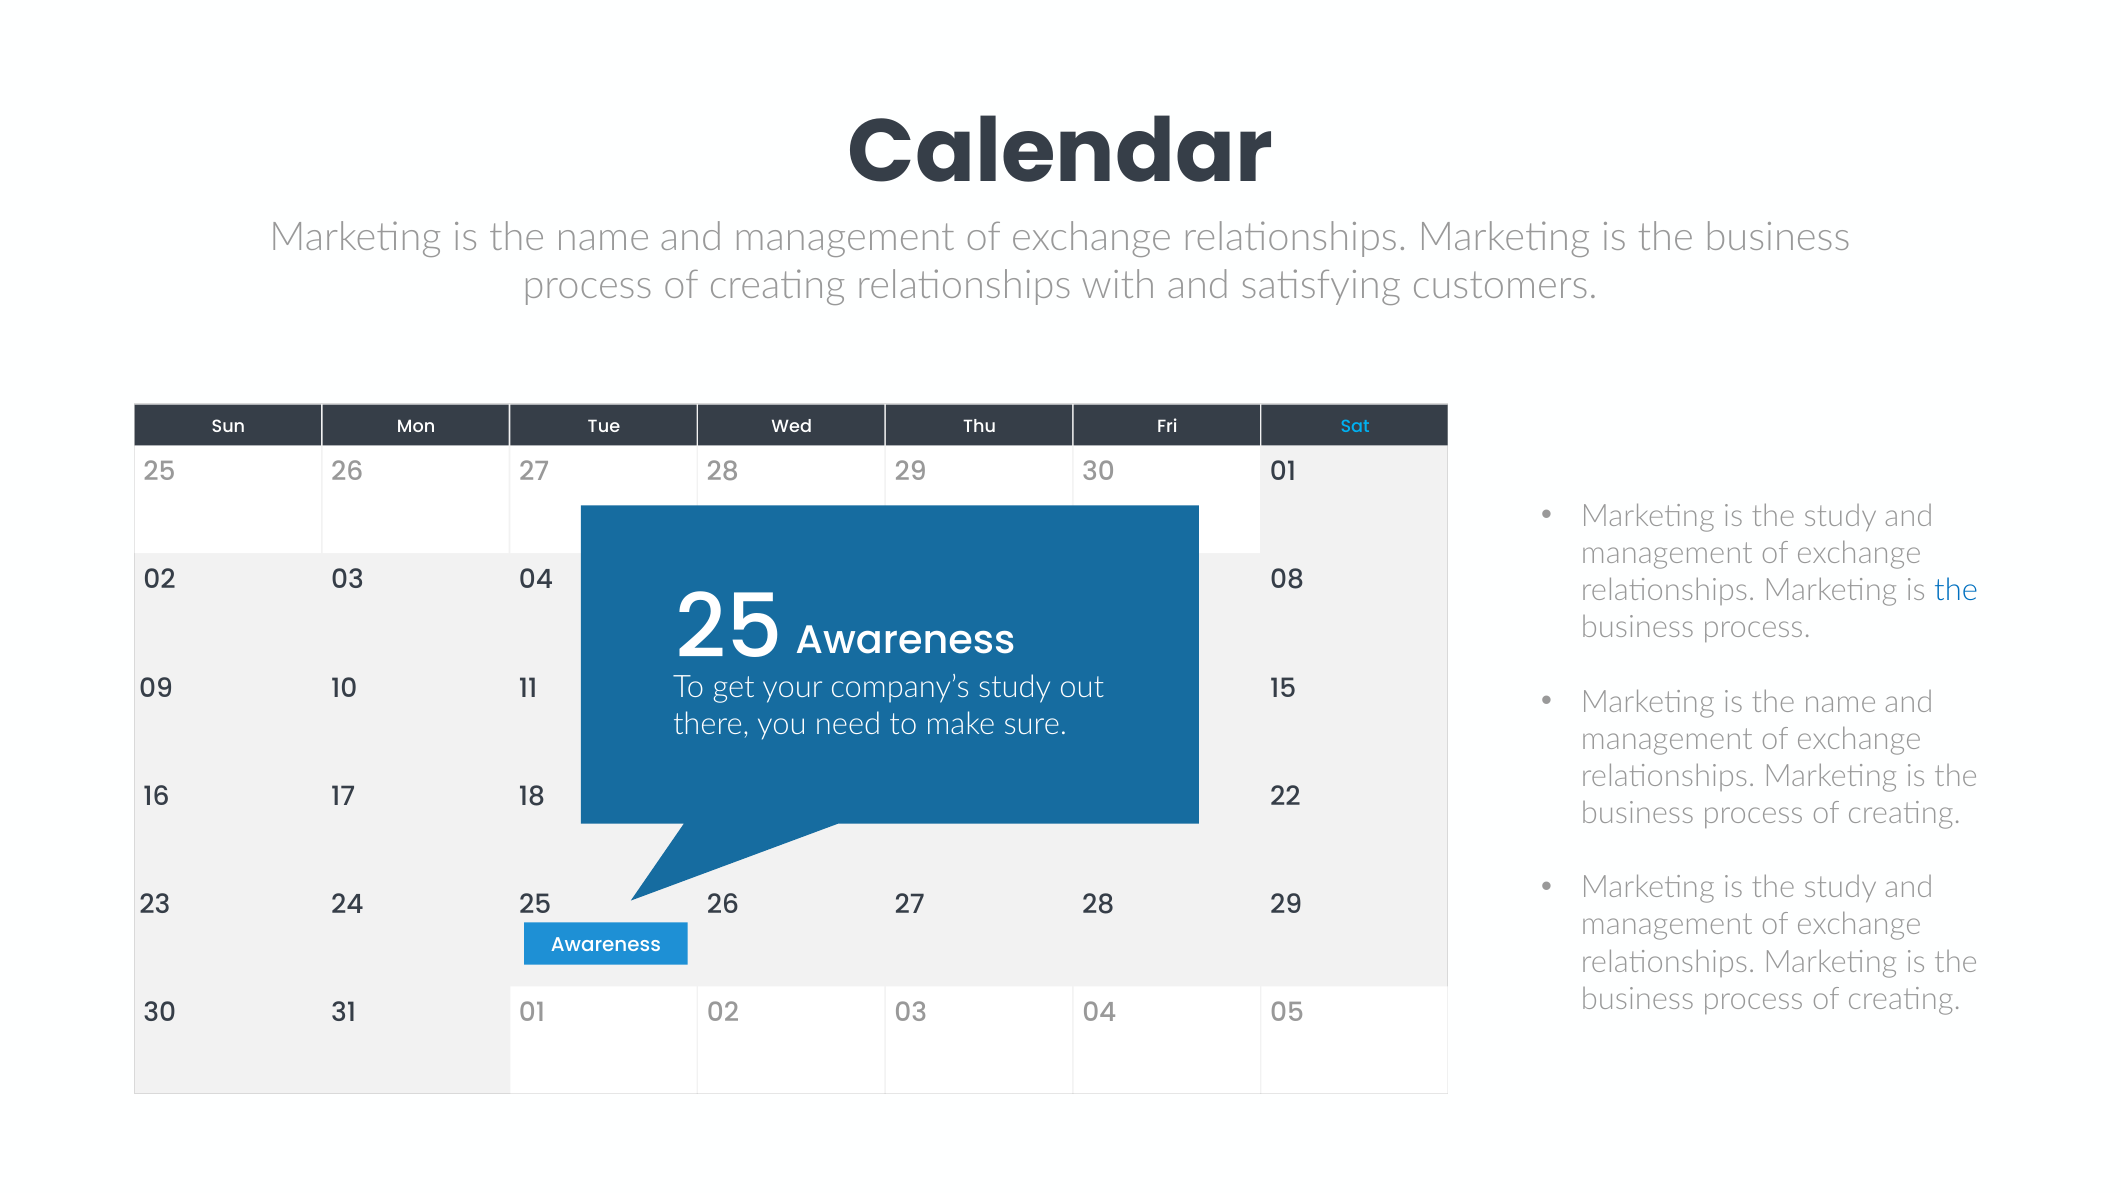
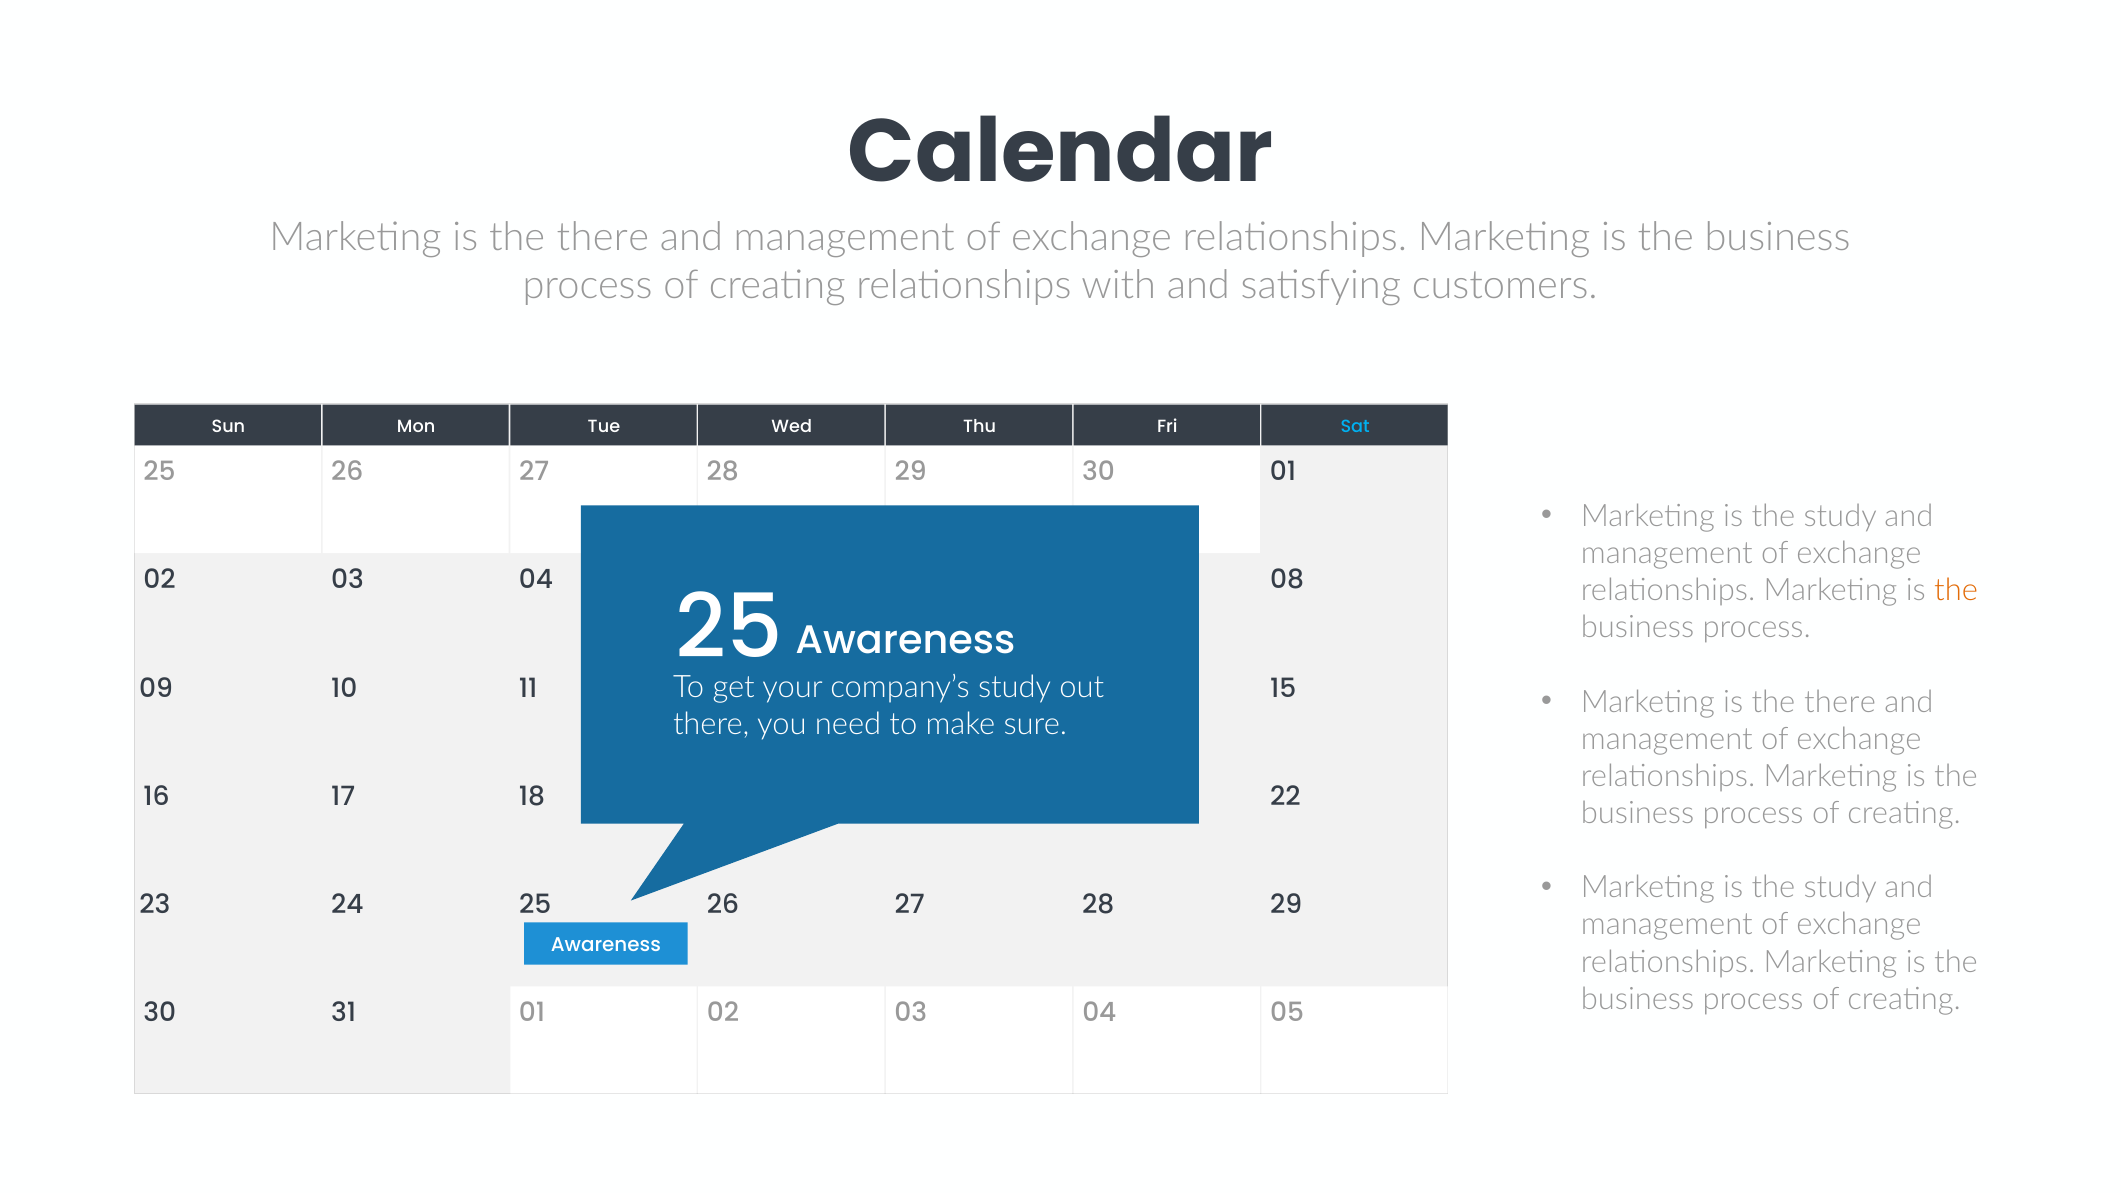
name: name -> there (603, 238)
the colour: blue -> orange (1956, 591)
name: name -> there (1840, 702)
